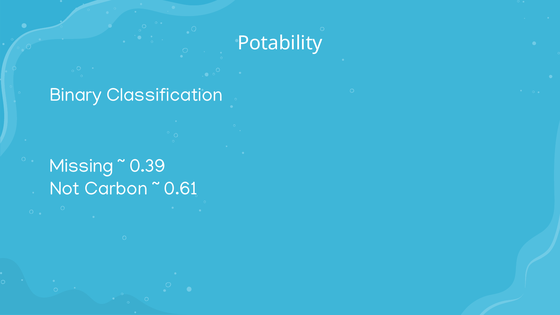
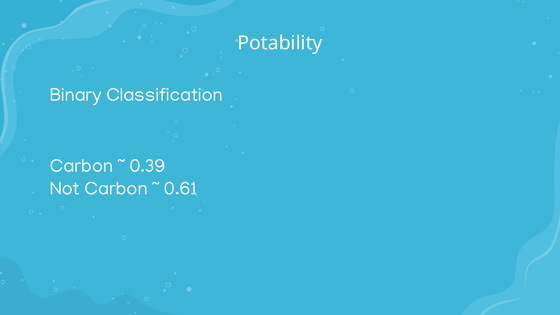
Missing: Missing -> Carbon (81, 166)
